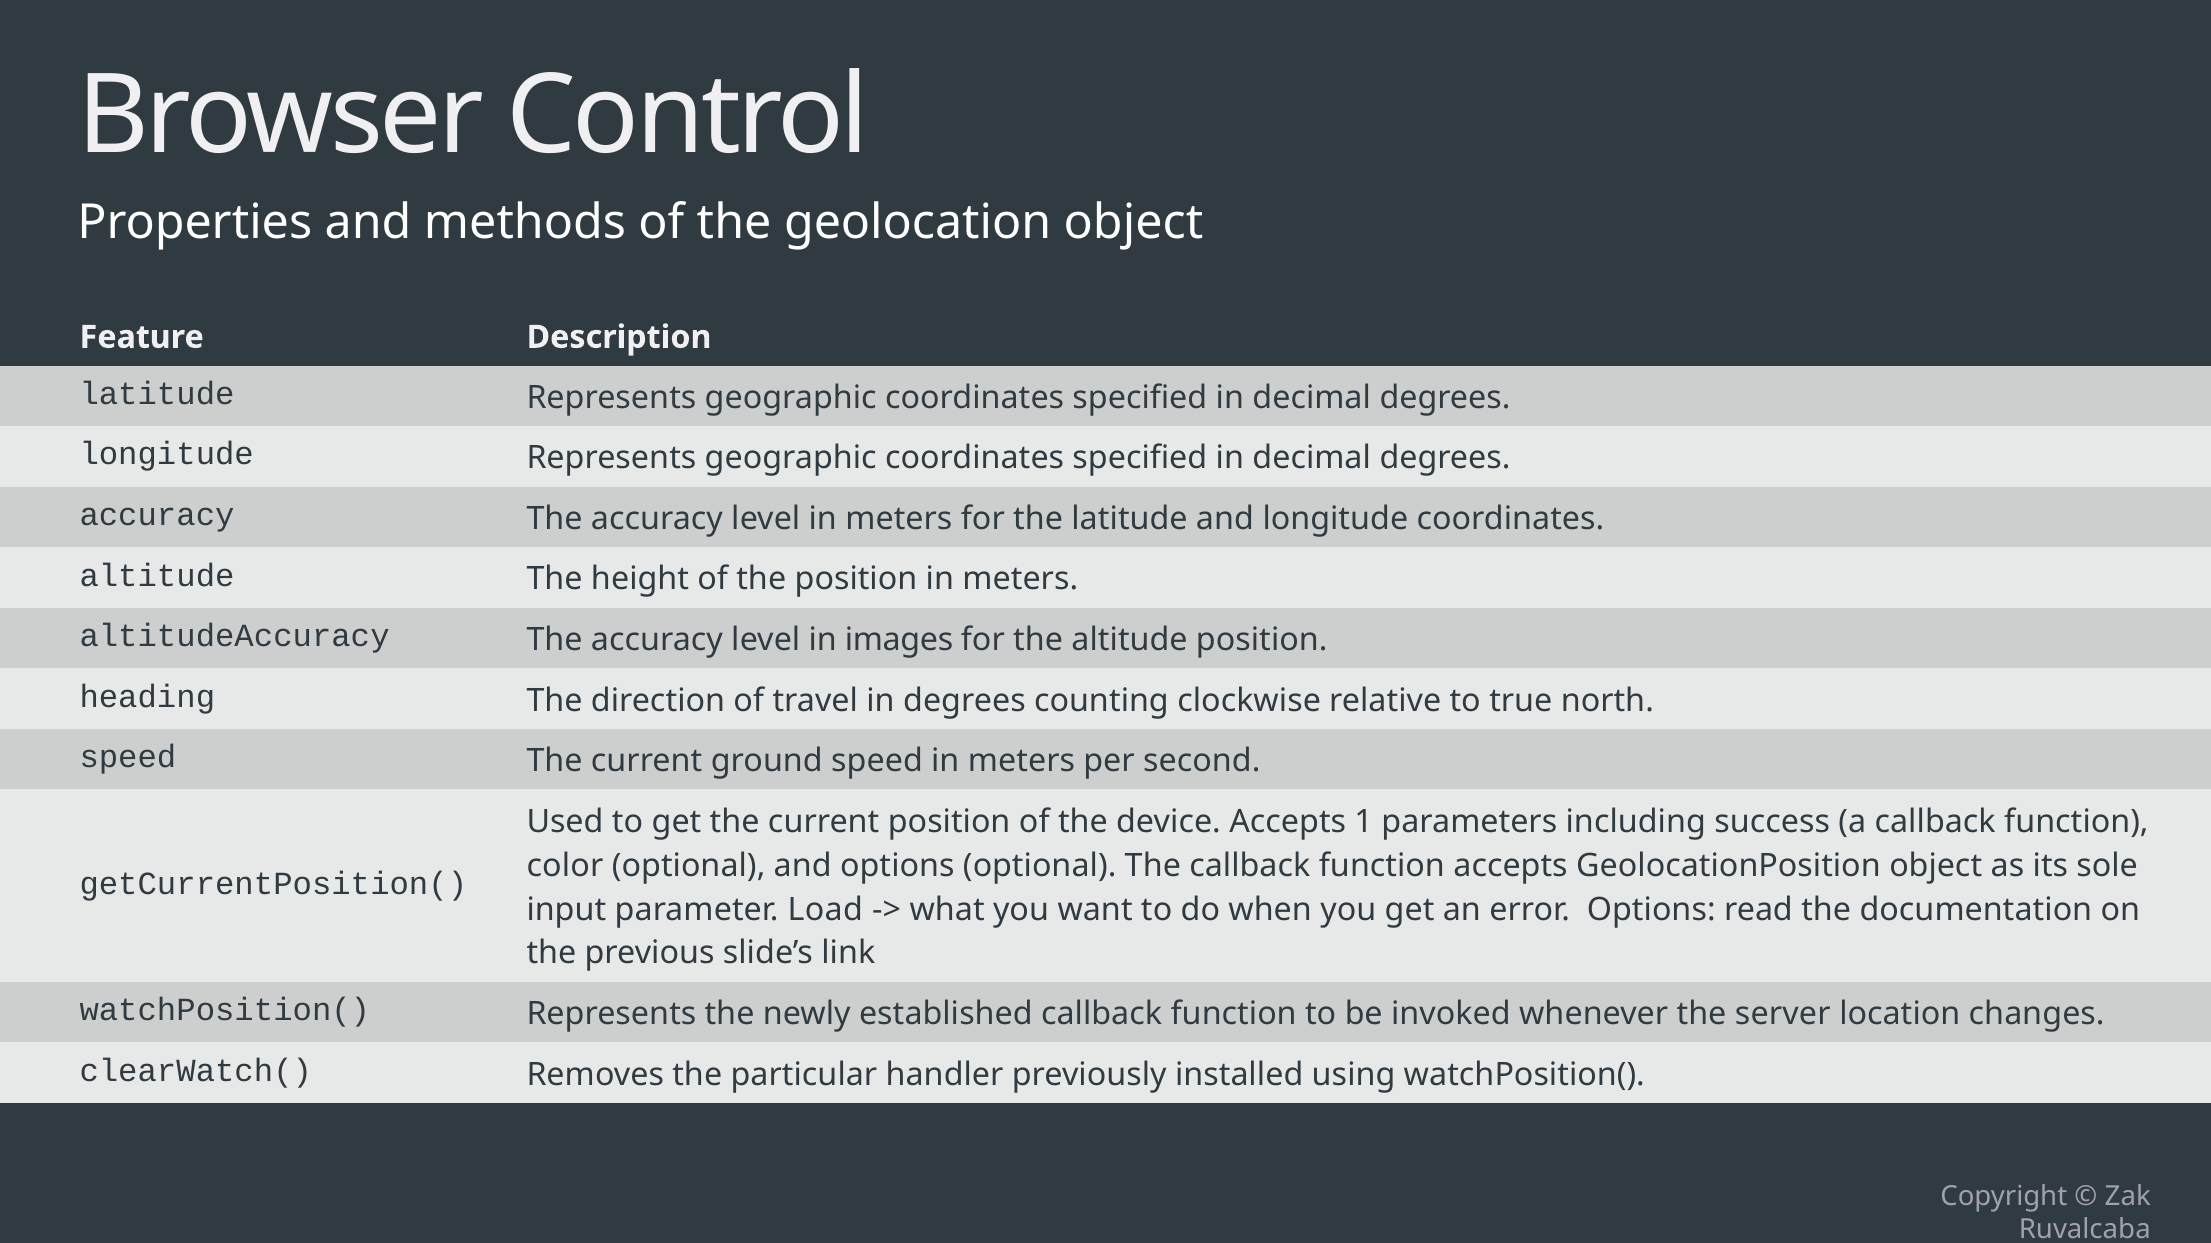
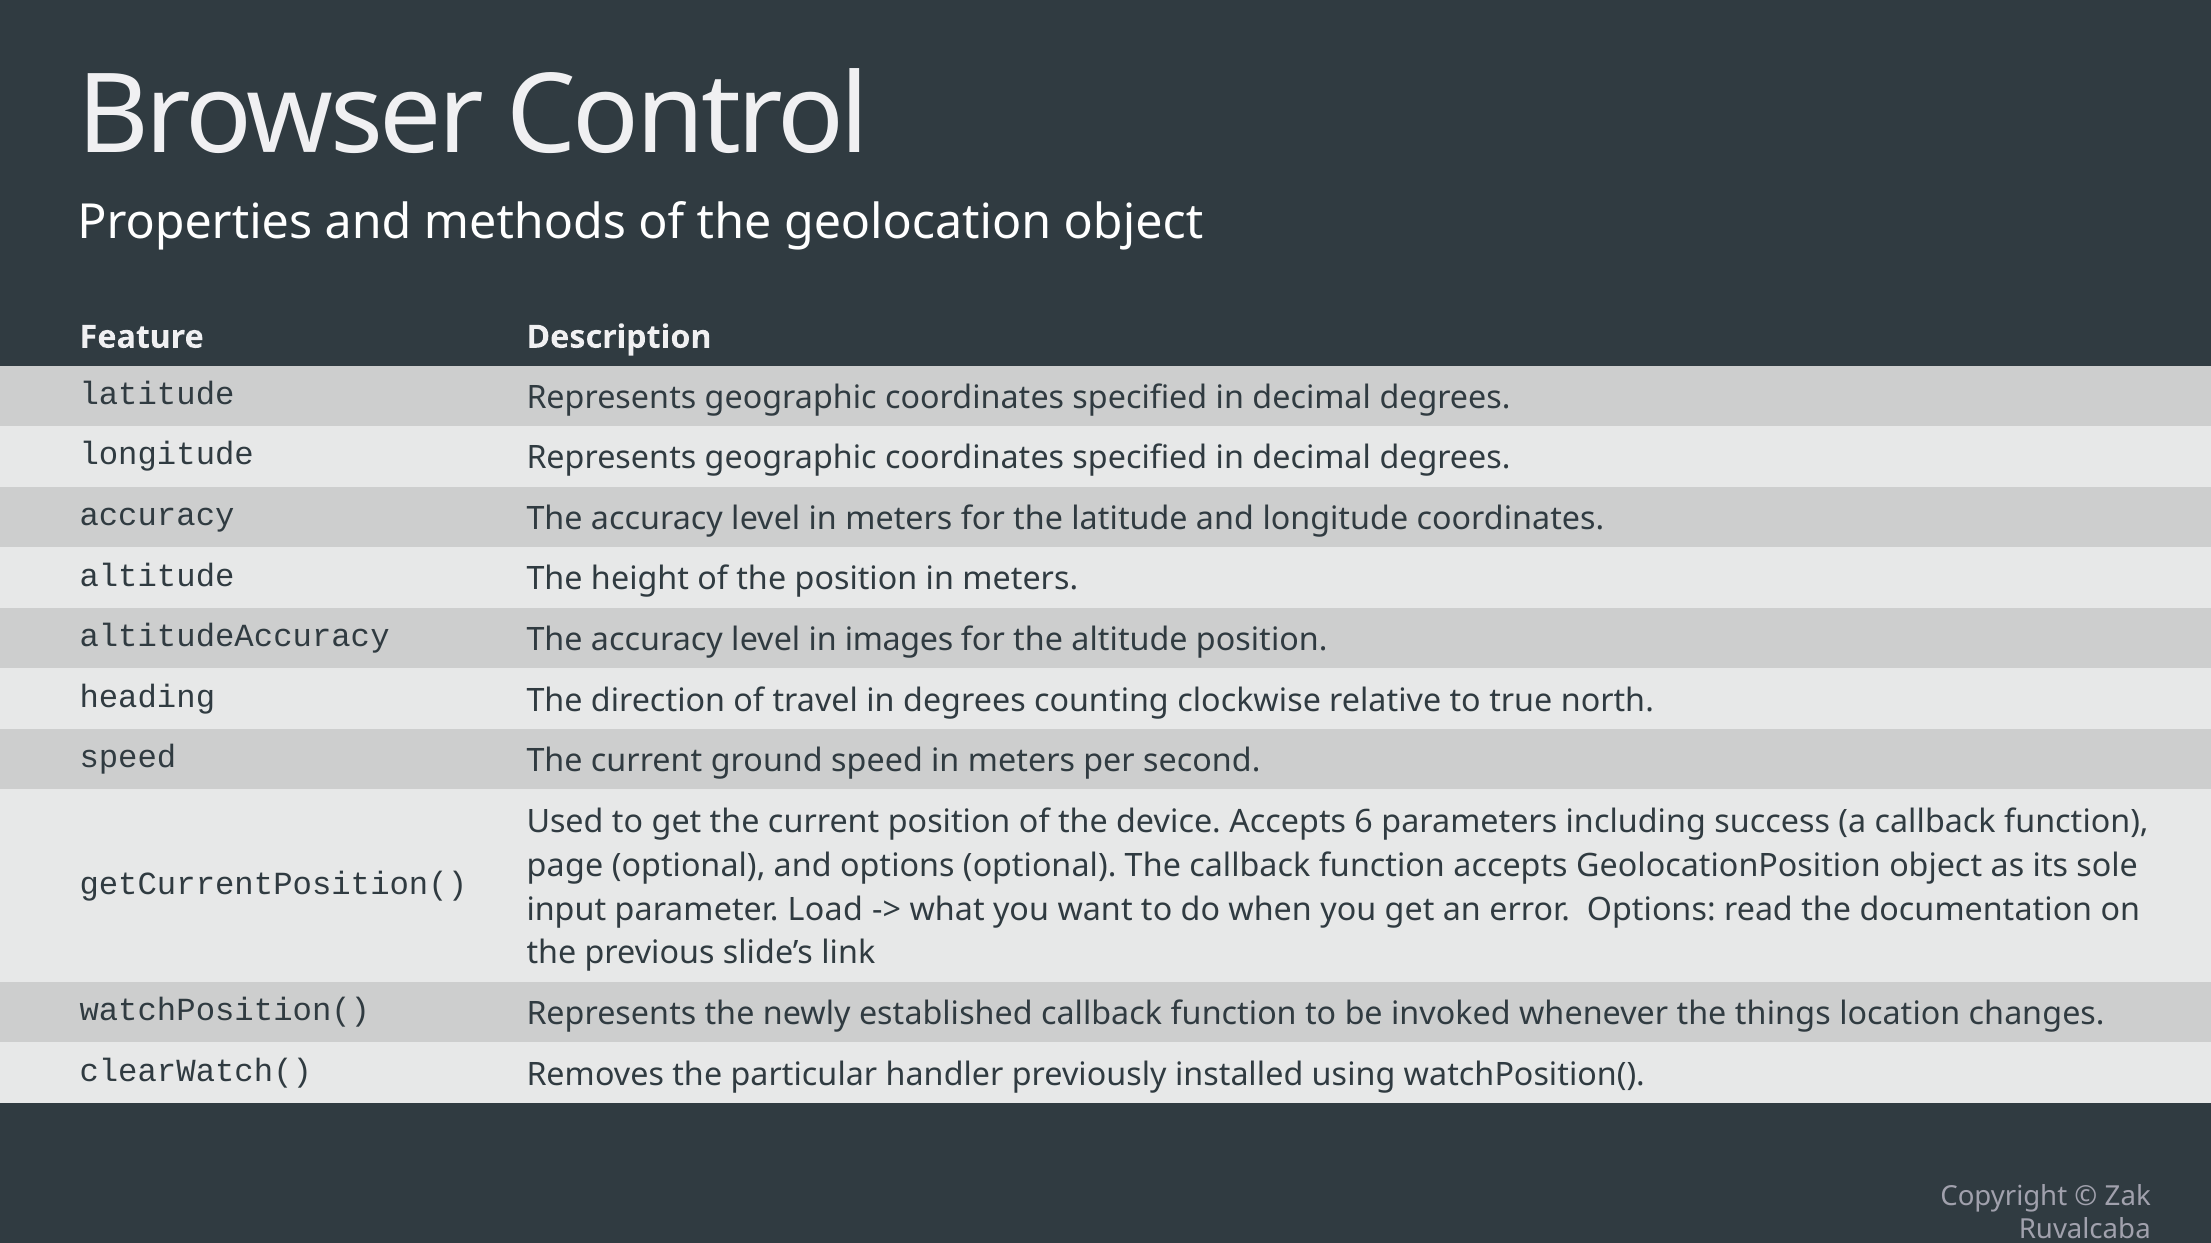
1: 1 -> 6 (1364, 822)
color: color -> page (565, 866)
server: server -> things (1783, 1014)
